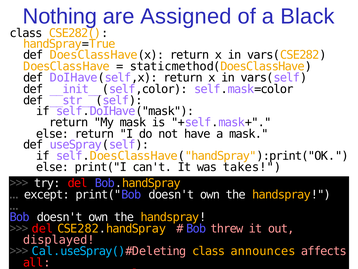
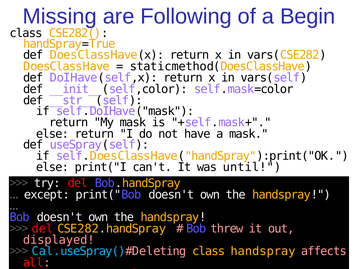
Nothing: Nothing -> Missing (60, 16)
Assigned: Assigned -> Following (186, 16)
Black: Black -> Begin (308, 16)
takes: takes -> until (252, 167)
class announces: announces -> handspray (263, 251)
